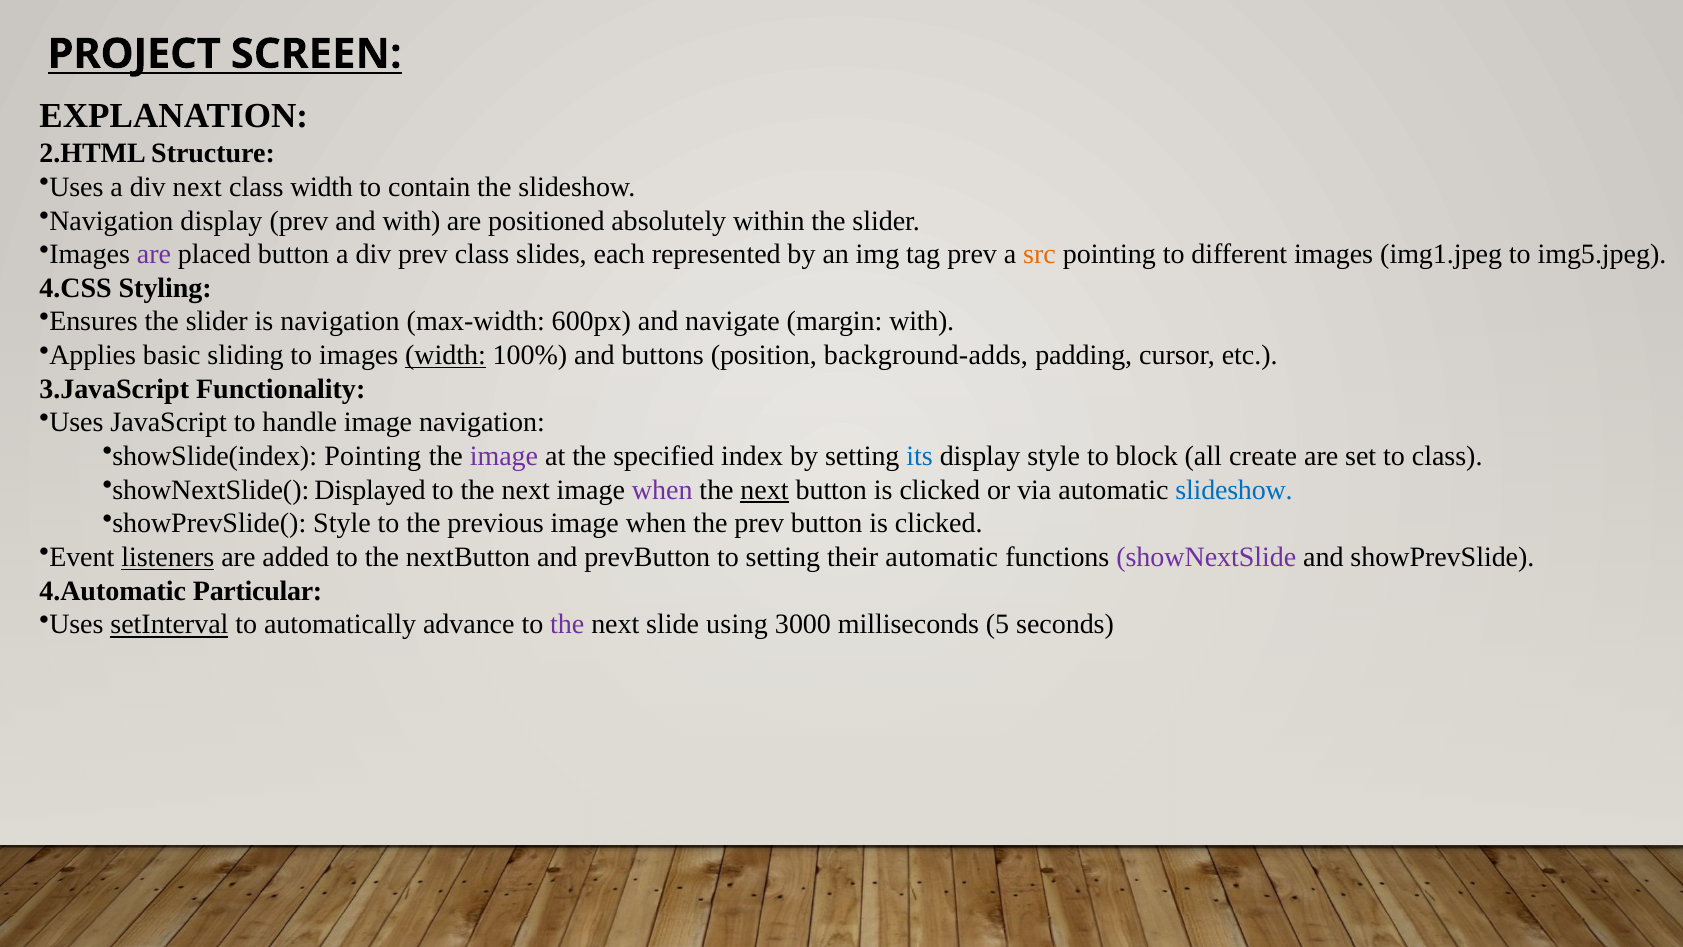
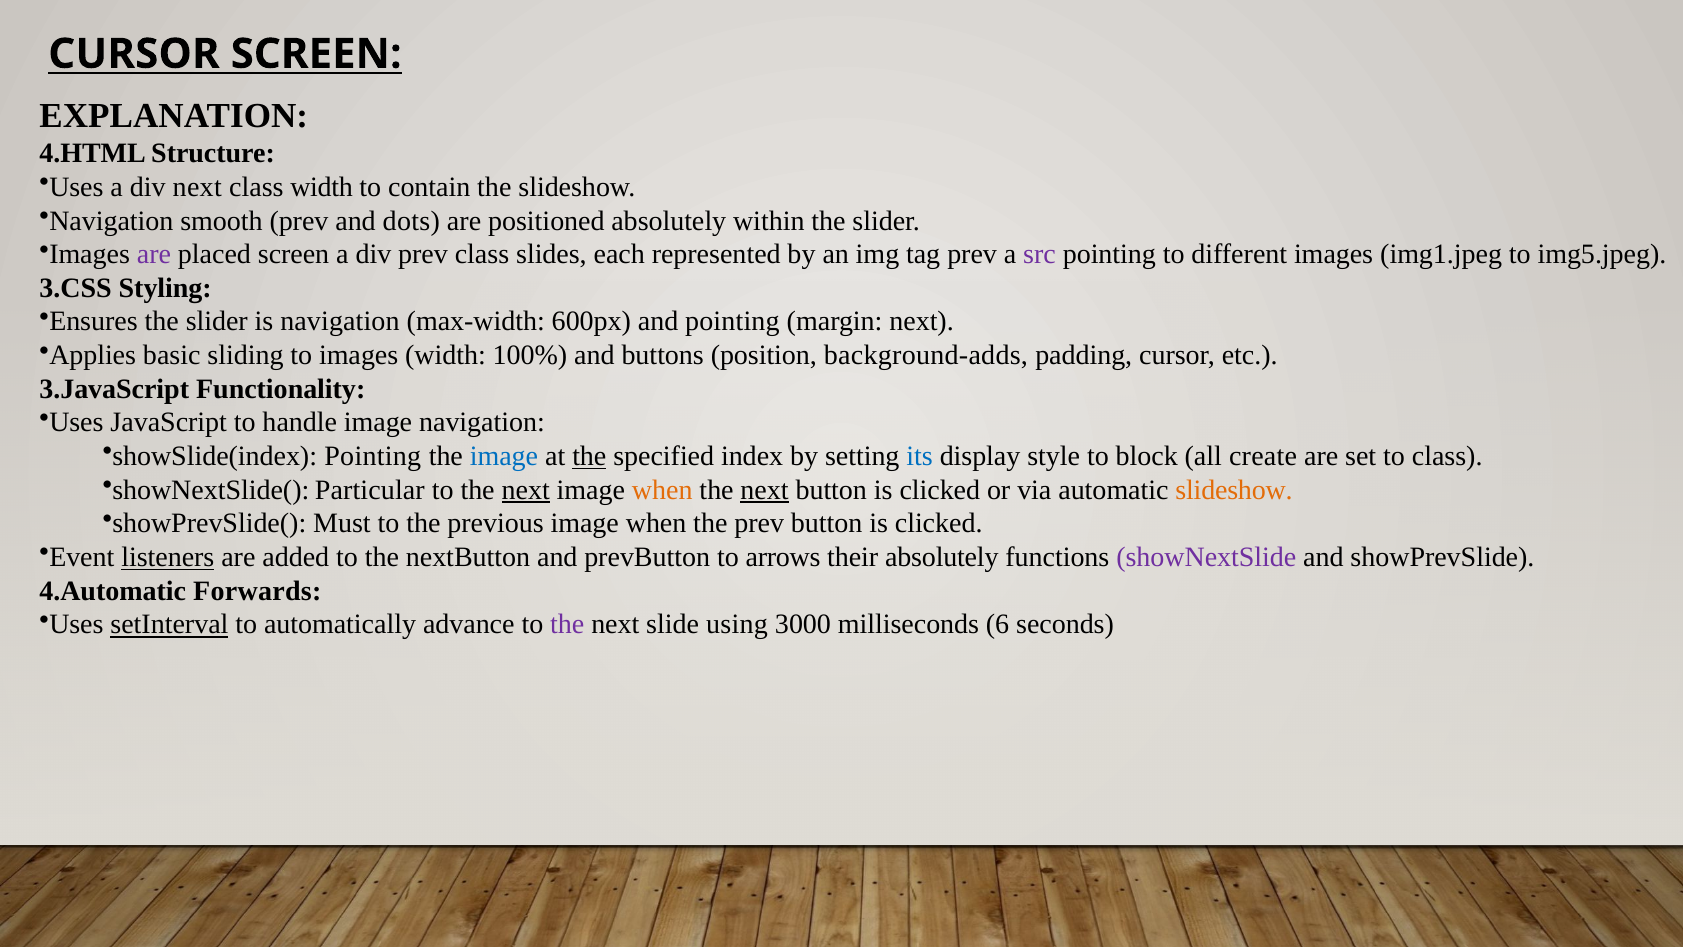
PROJECT: PROJECT -> CURSOR (134, 54)
2.HTML: 2.HTML -> 4.HTML (93, 153)
Navigation display: display -> smooth (221, 221)
and with: with -> dots (411, 221)
placed button: button -> screen (294, 254)
src colour: orange -> purple (1040, 254)
4.CSS: 4.CSS -> 3.CSS (76, 288)
and navigate: navigate -> pointing (732, 322)
margin with: with -> next (922, 322)
width underline: present -> none (445, 355)
image colour: purple -> blue (504, 456)
the underline: none -> present (589, 456)
Displayed: Displayed -> Particular (370, 490)
next underline: none -> present (526, 490)
when colour: purple -> orange (662, 490)
slideshow colour: blue -> orange (1234, 490)
showPrevSlide( Style: Style -> Must (342, 523)
to setting: setting -> arrows (783, 557)
their automatic: automatic -> absolutely (942, 557)
Particular: Particular -> Forwards (257, 591)
5: 5 -> 6 (998, 624)
